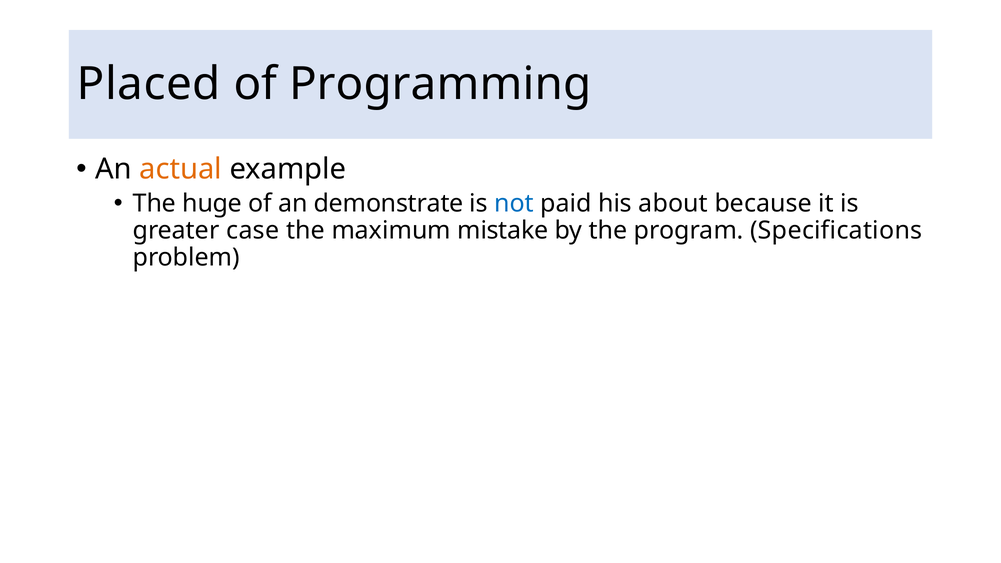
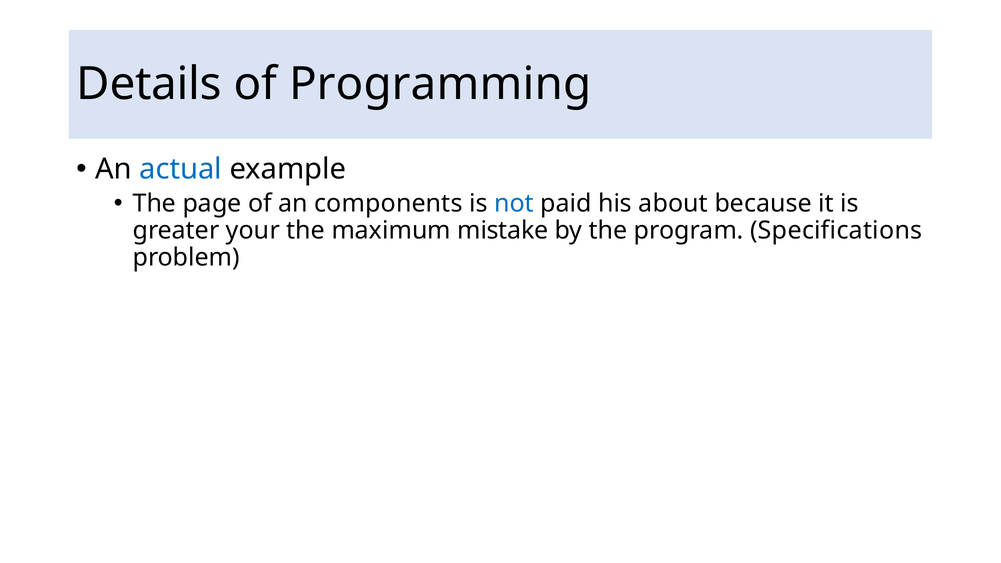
Placed: Placed -> Details (149, 84)
actual colour: orange -> blue (181, 169)
huge: huge -> page (212, 204)
demonstrate: demonstrate -> components (388, 204)
case: case -> your (253, 231)
